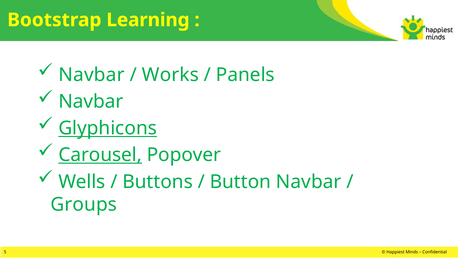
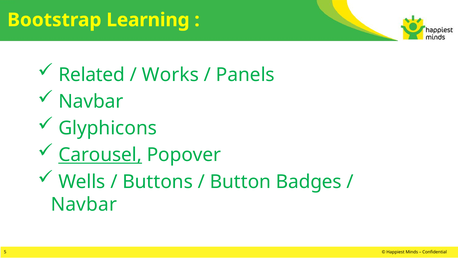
Navbar: Navbar -> Related (92, 75)
Glyphicons underline: present -> none (108, 128)
Button Navbar: Navbar -> Badges (309, 181)
Groups: Groups -> Navbar (84, 204)
